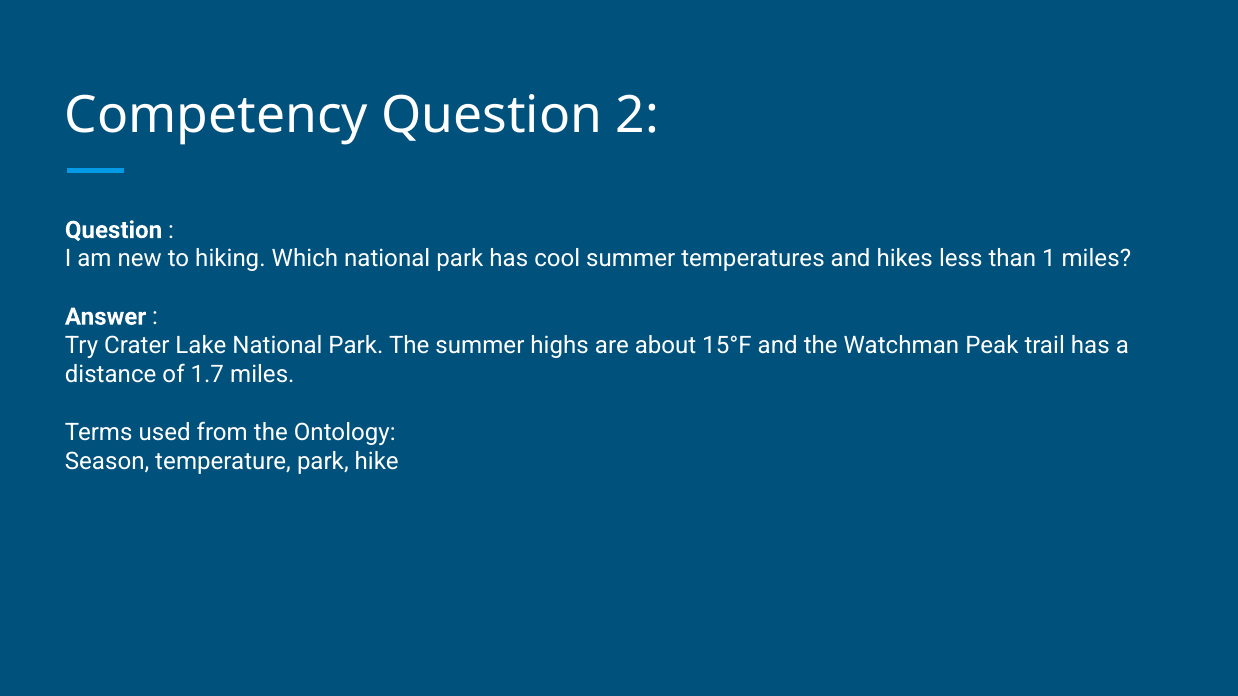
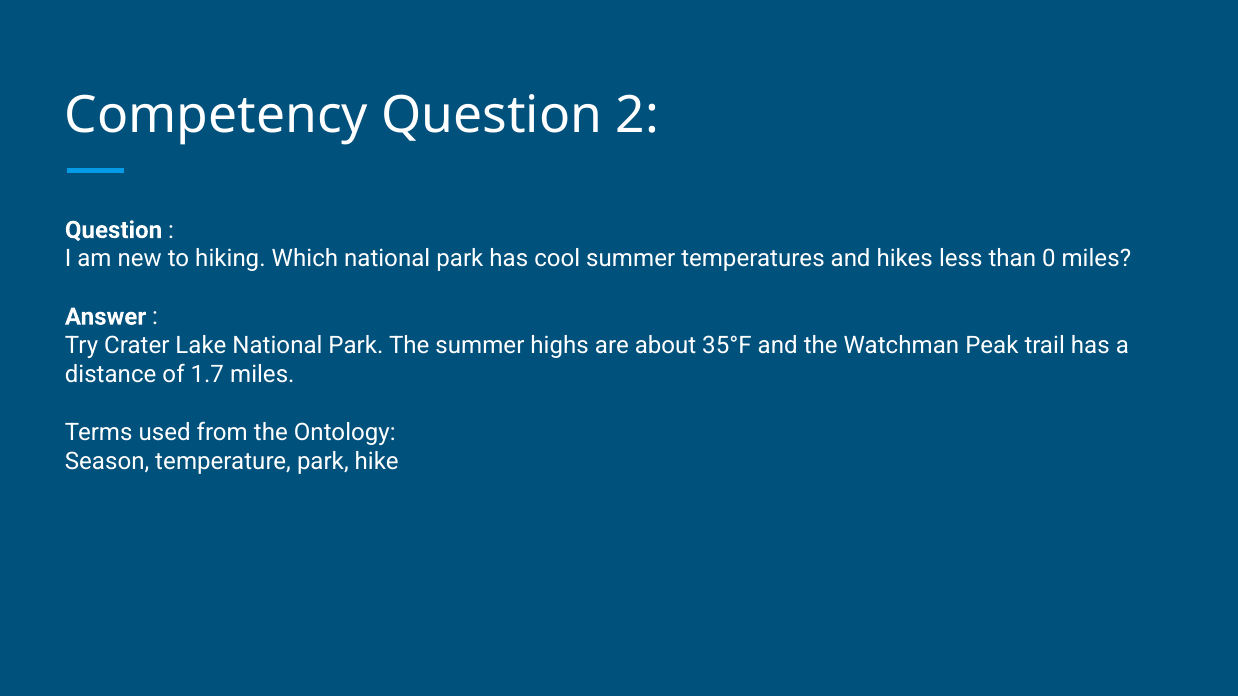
1: 1 -> 0 (1049, 259)
15°F: 15°F -> 35°F (727, 346)
